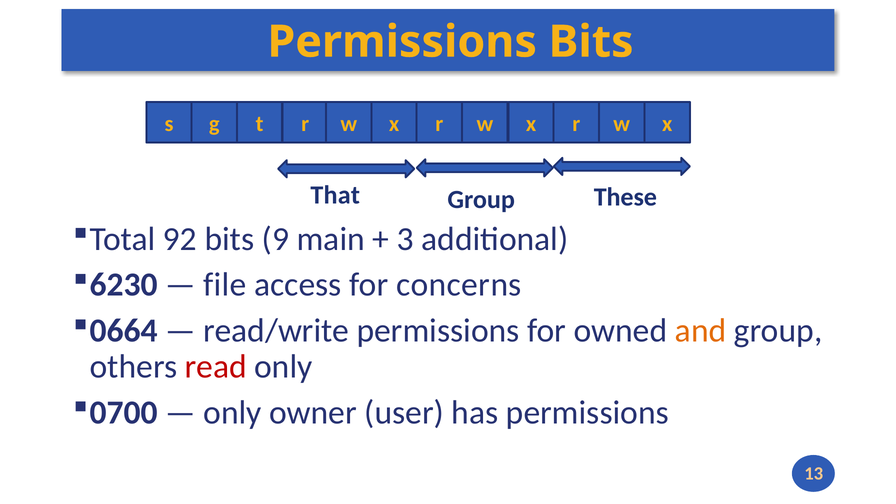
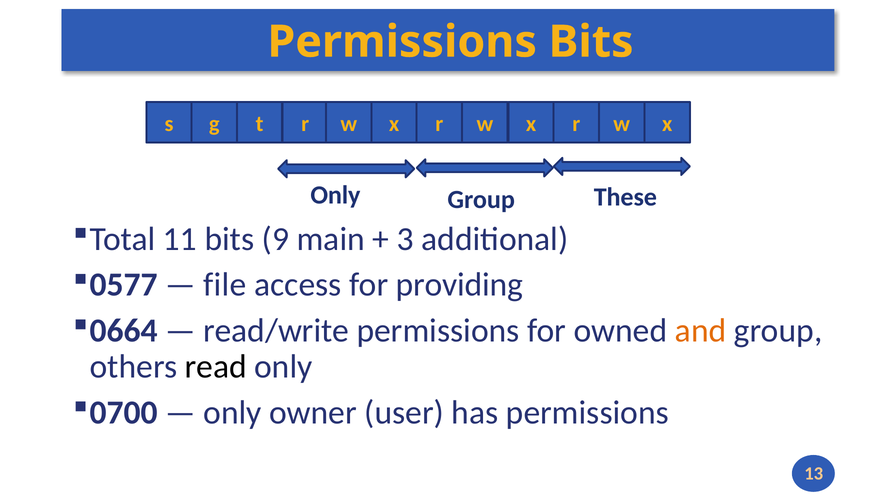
That: That -> Only (335, 195)
92: 92 -> 11 (180, 239)
6230: 6230 -> 0577 (124, 285)
concerns: concerns -> providing (459, 285)
read colour: red -> black (216, 367)
